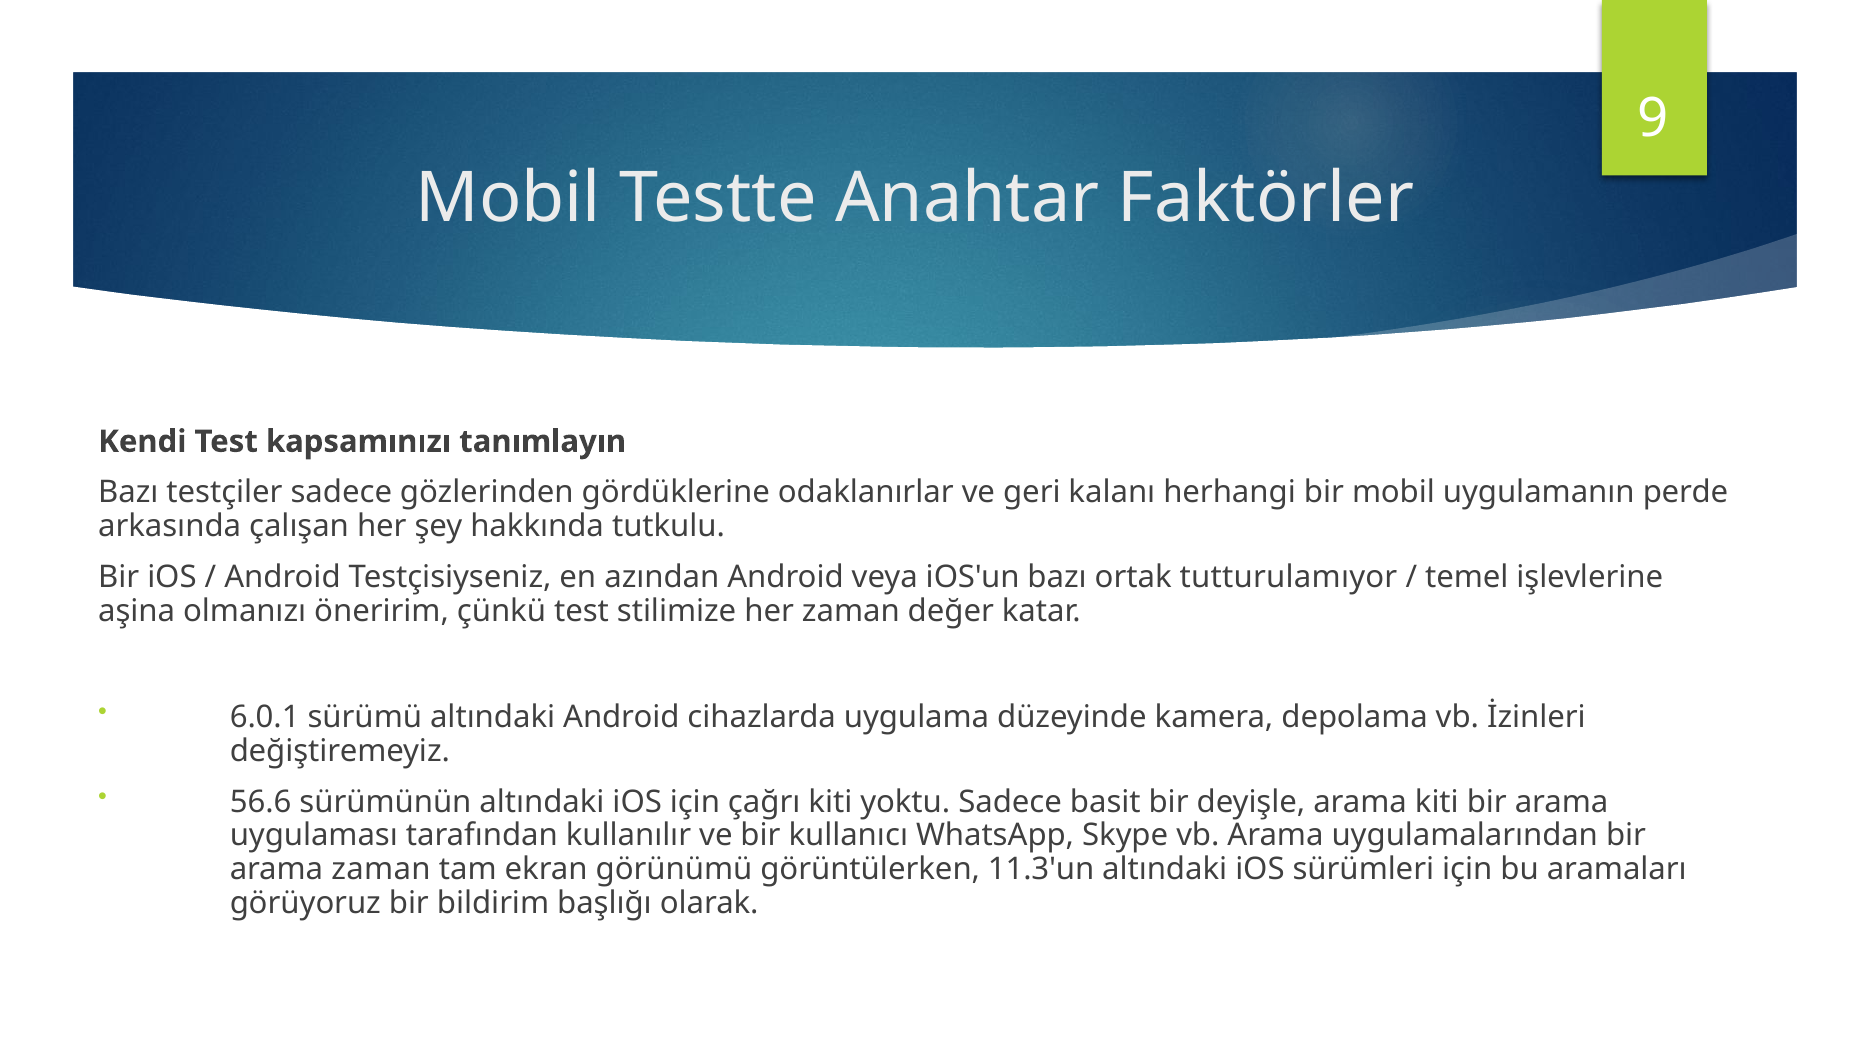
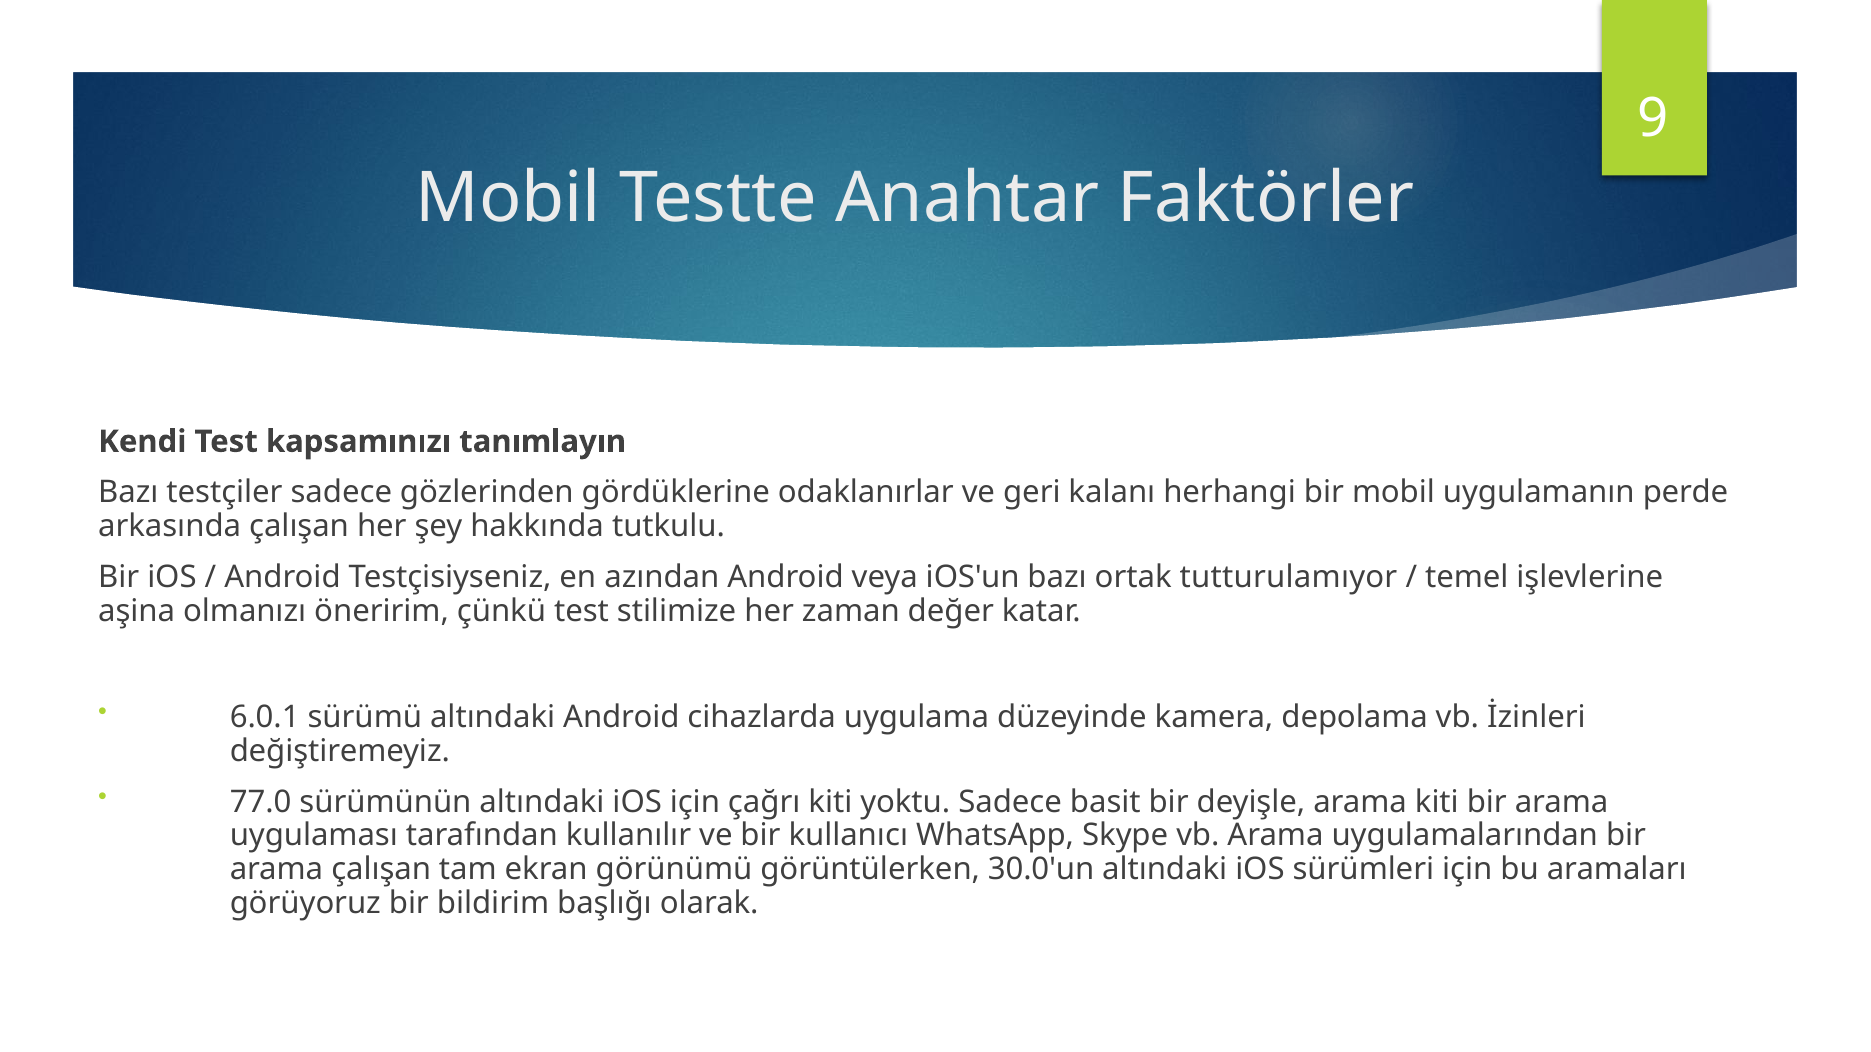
56.6: 56.6 -> 77.0 (261, 802)
arama zaman: zaman -> çalışan (381, 870)
11.3'un: 11.3'un -> 30.0'un (1041, 870)
